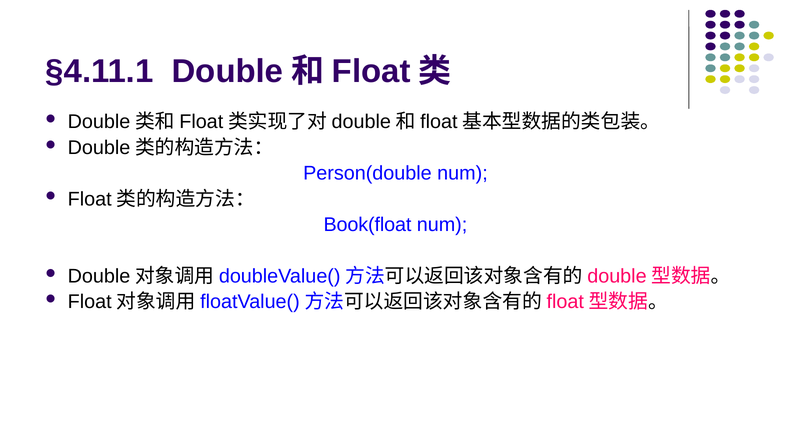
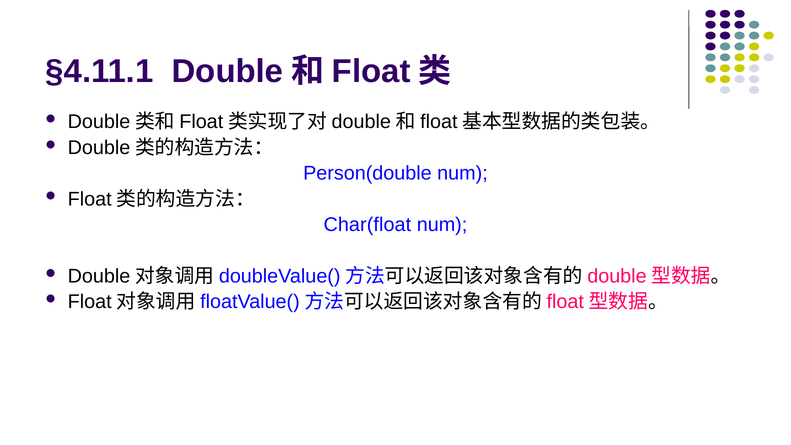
Book(float: Book(float -> Char(float (367, 225)
